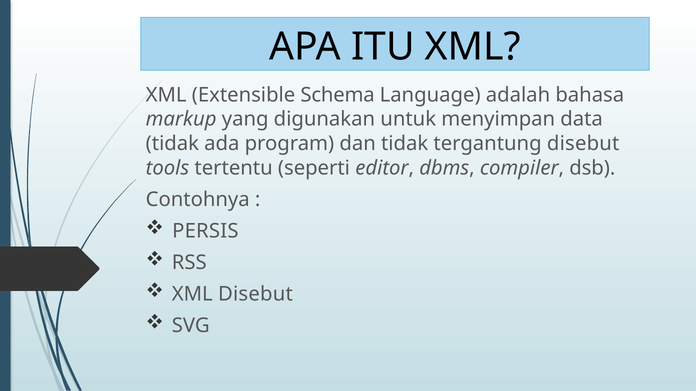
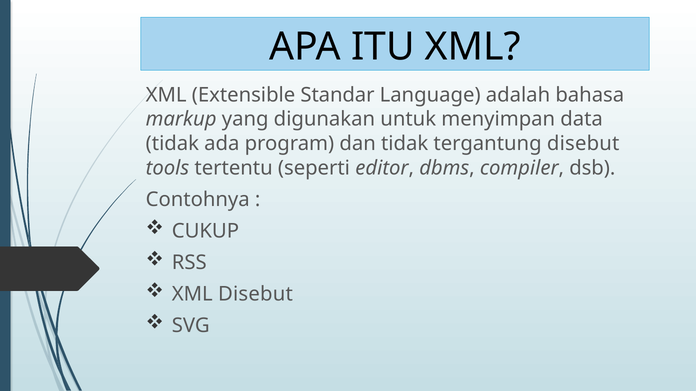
Schema: Schema -> Standar (338, 95)
PERSIS: PERSIS -> CUKUP (205, 231)
